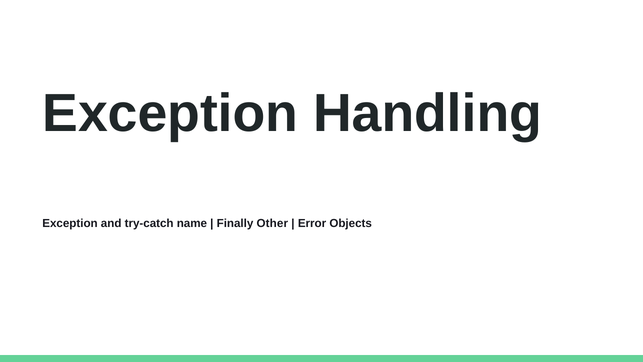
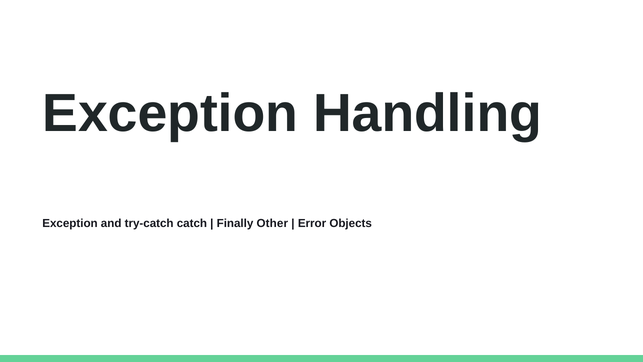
name: name -> catch (192, 223)
